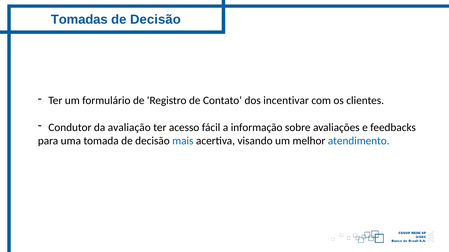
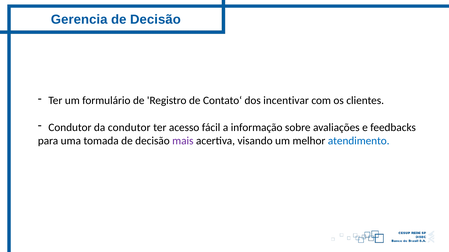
Tomadas: Tomadas -> Gerencia (79, 20)
da avaliação: avaliação -> condutor (129, 128)
mais colour: blue -> purple (183, 141)
